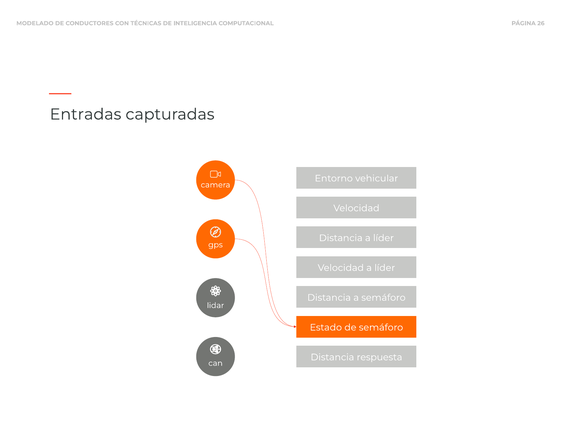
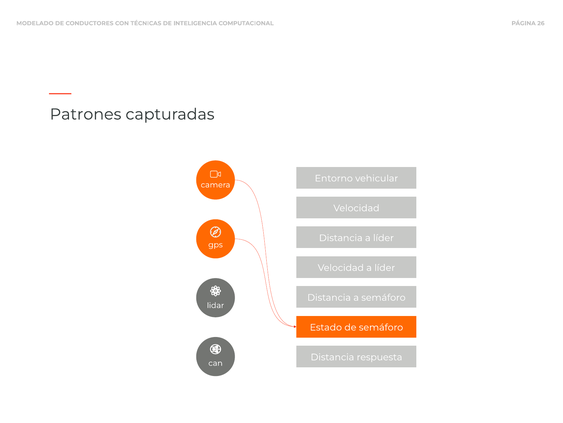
Entradas: Entradas -> Patrones (86, 114)
